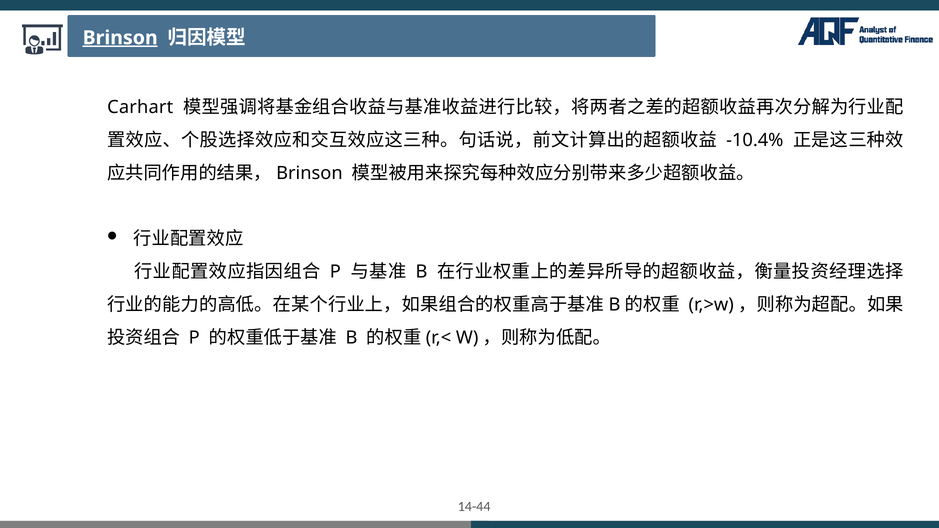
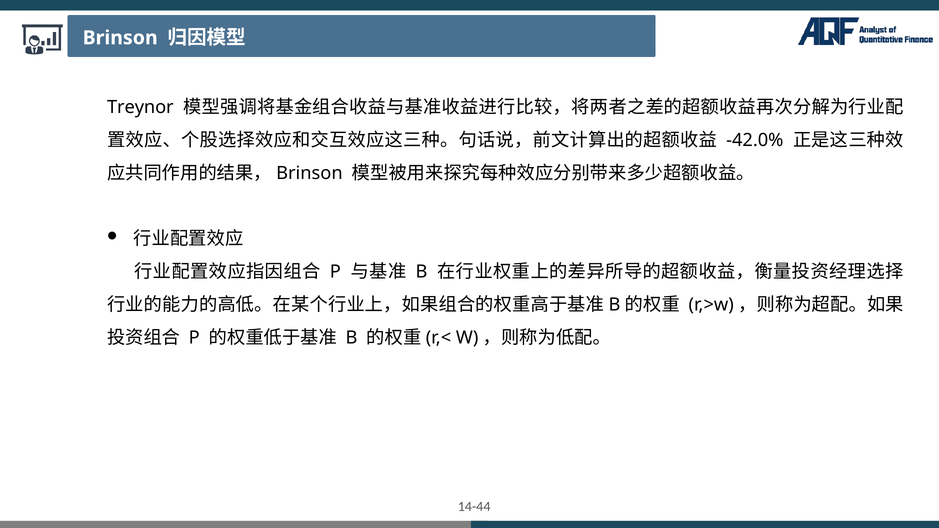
Brinson underline: present -> none (120, 38)
Carhart: Carhart -> Treynor (140, 107)
-10.4%: -10.4% -> -42.0% (755, 140)
